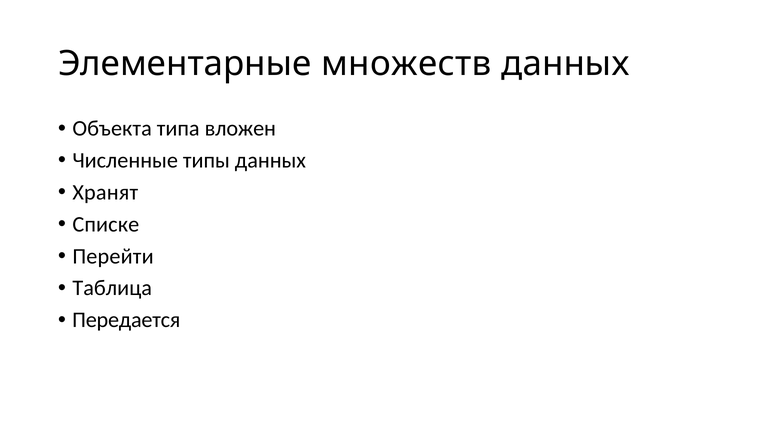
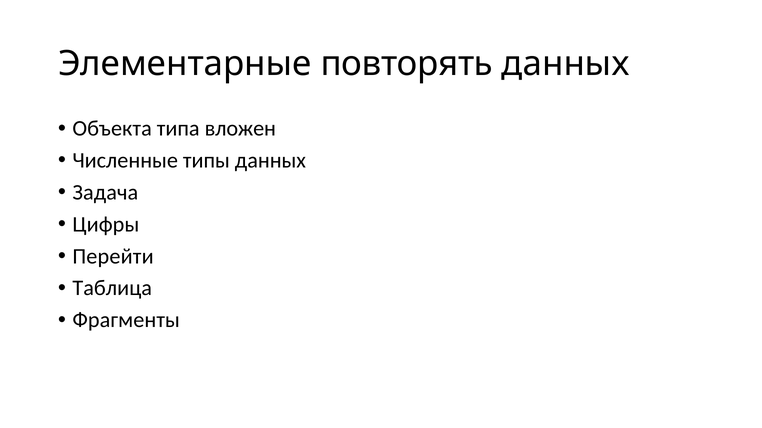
множеств: множеств -> повторять (407, 64)
Хранят: Хранят -> Задача (105, 193)
Списке: Списке -> Цифры (106, 225)
Передается: Передается -> Фрагменты (126, 321)
